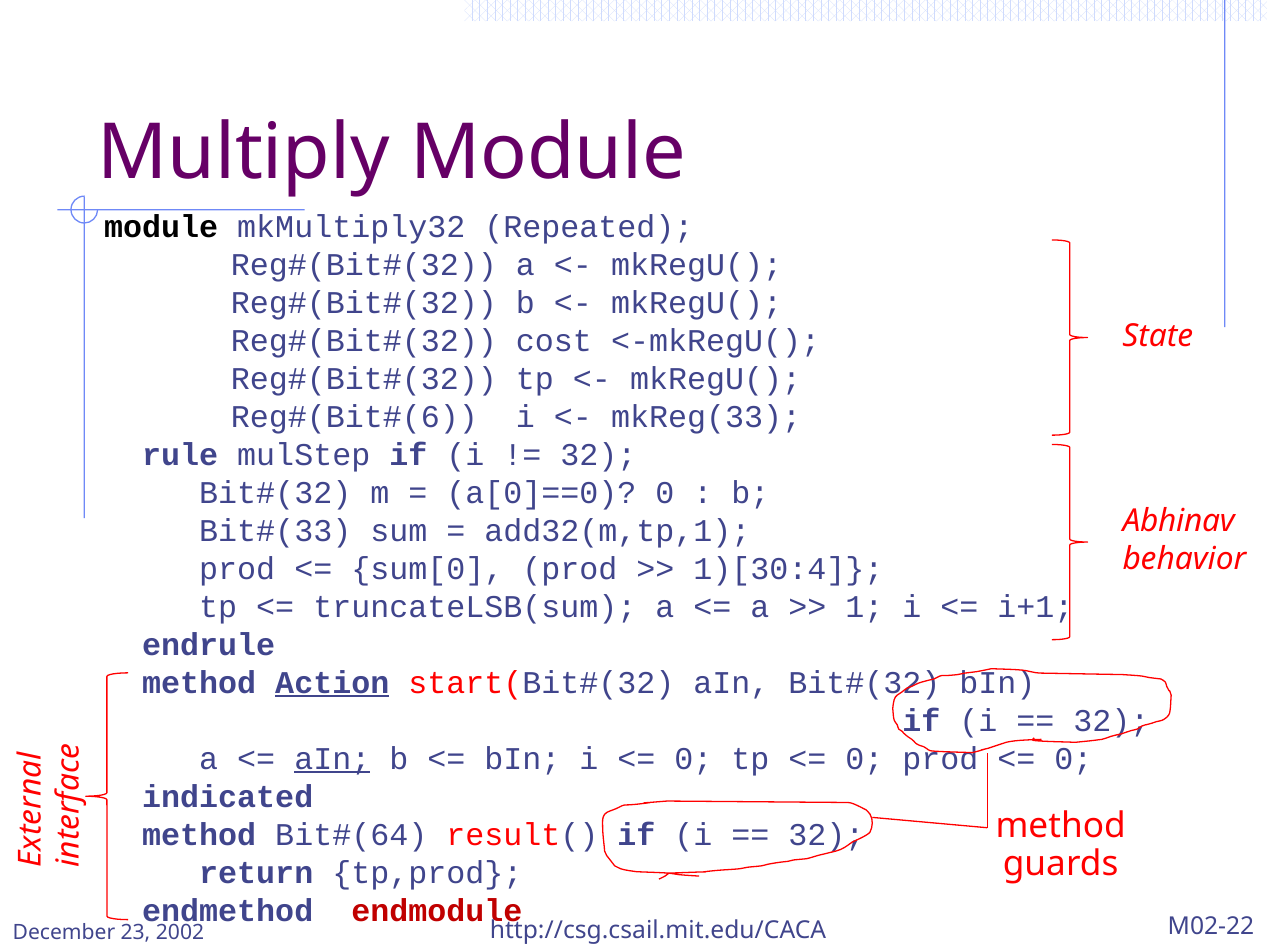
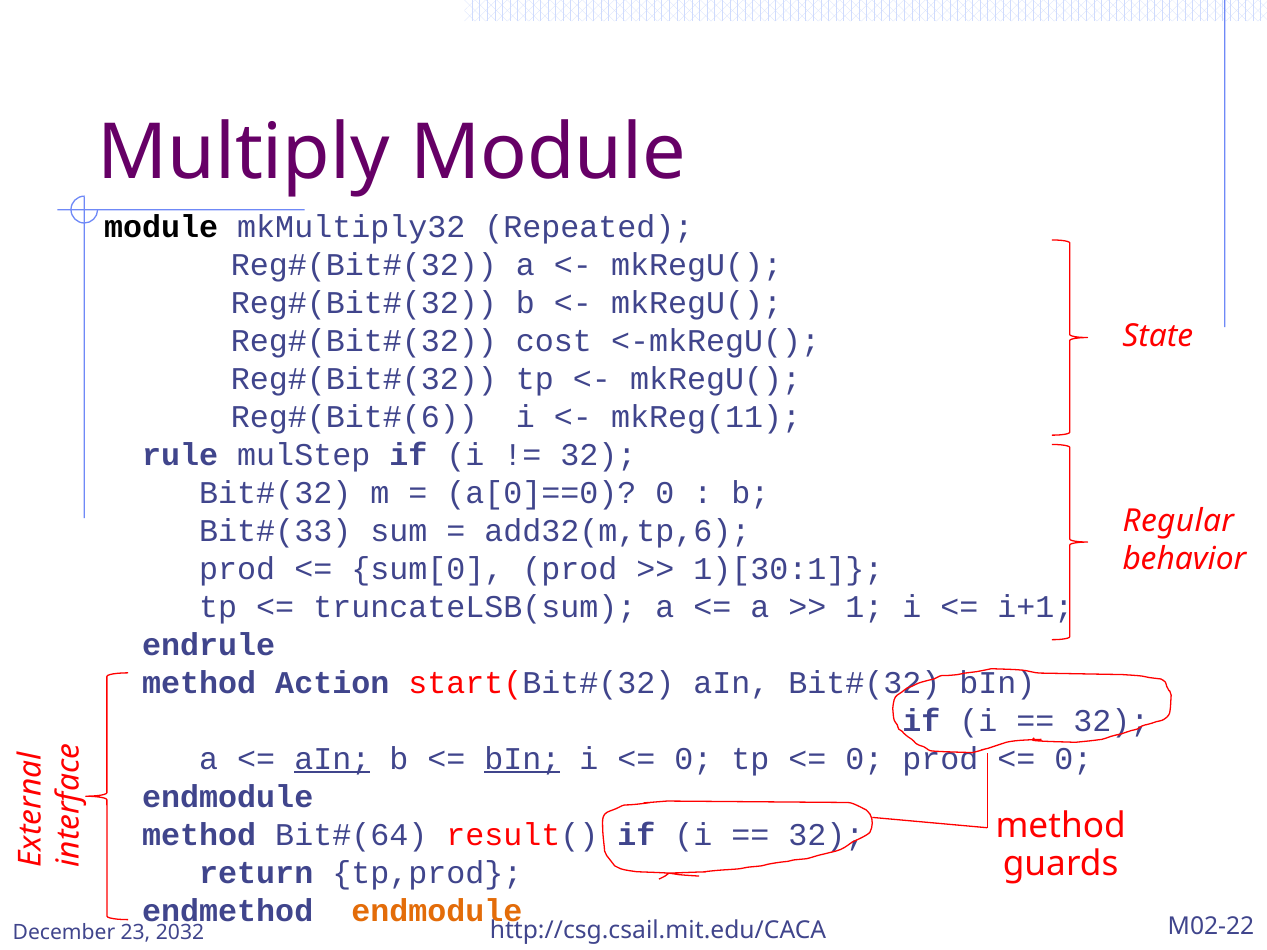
mkReg(33: mkReg(33 -> mkReg(11 (706, 417)
Abhinav: Abhinav -> Regular (1178, 521)
add32(m,tp,1: add32(m,tp,1 -> add32(m,tp,6 (617, 531)
1)[30:4: 1)[30:4 -> 1)[30:1 (788, 569)
Action underline: present -> none (332, 683)
bIn underline: none -> present (522, 759)
indicated: indicated -> endmodule (228, 797)
endmodule colour: red -> orange (437, 911)
2002: 2002 -> 2032 (180, 933)
